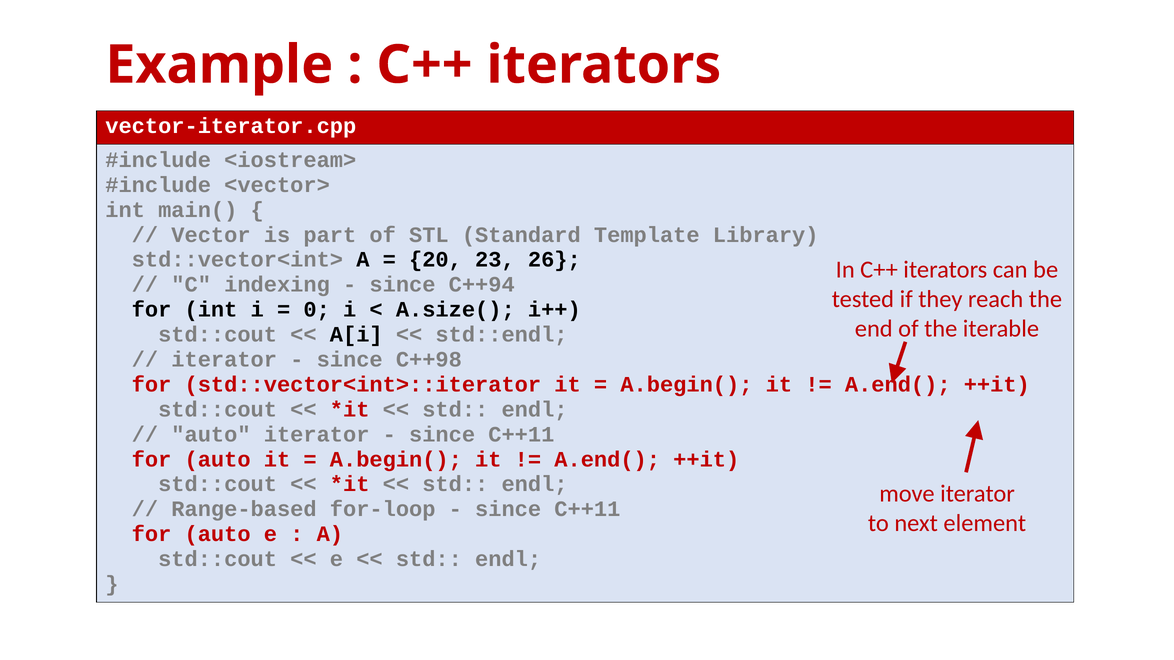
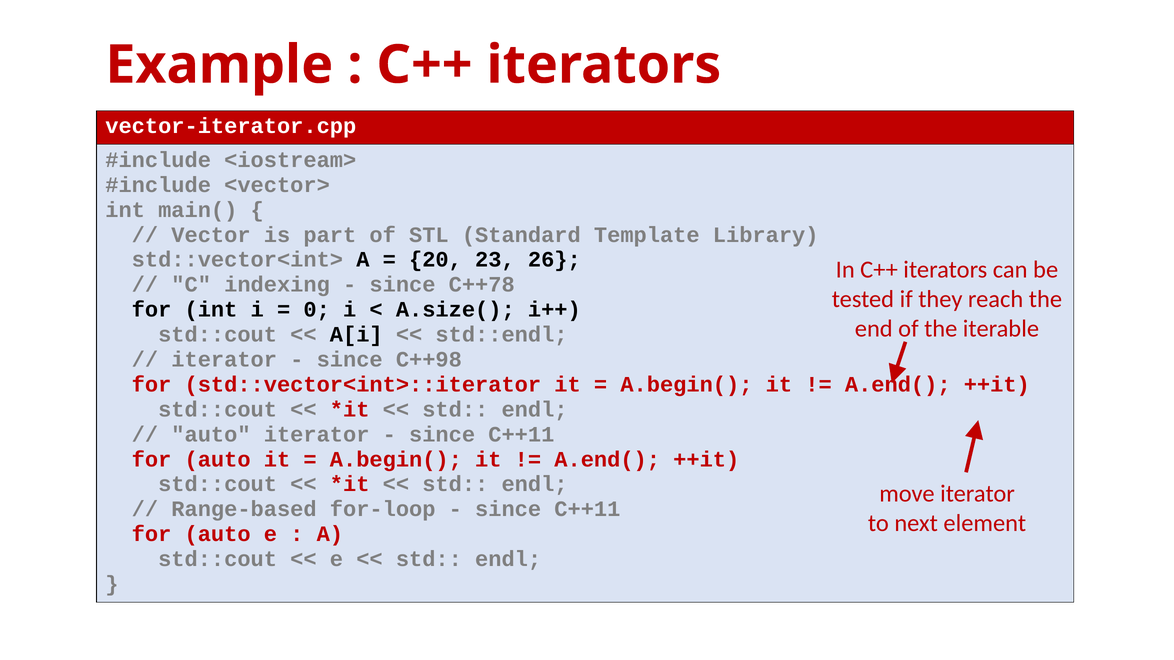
C++94: C++94 -> C++78 (482, 285)
